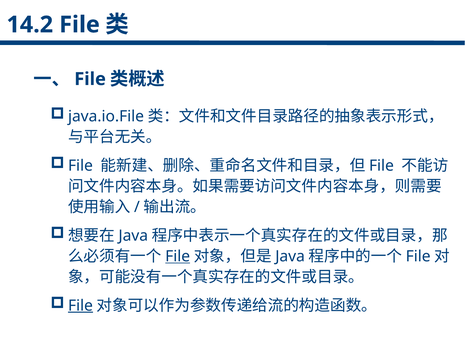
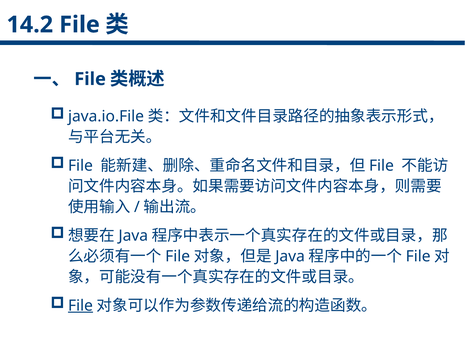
File underline: present -> none (178, 256)
